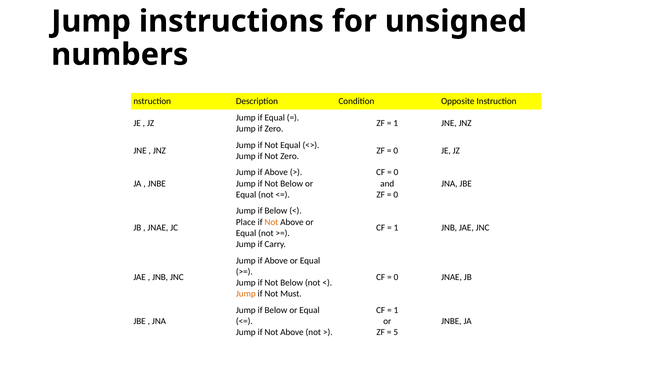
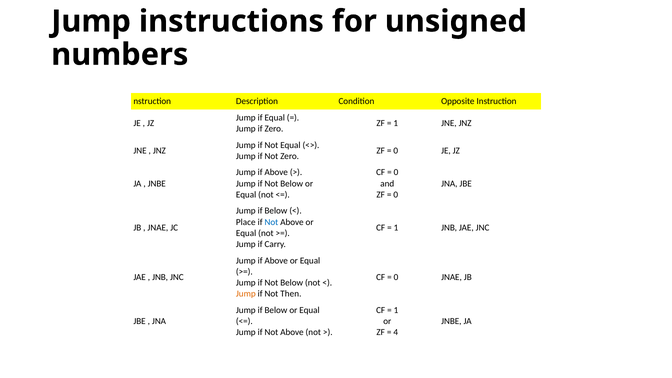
Not colour: orange -> blue (271, 222)
Must: Must -> Then (291, 294)
5: 5 -> 4 (396, 332)
